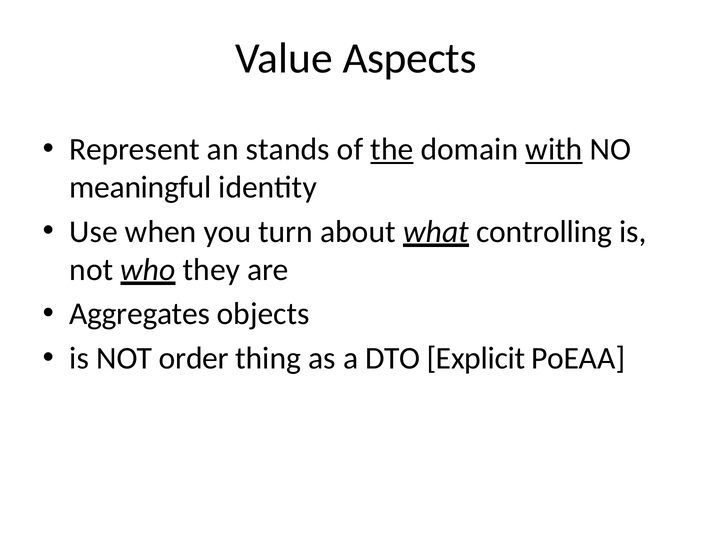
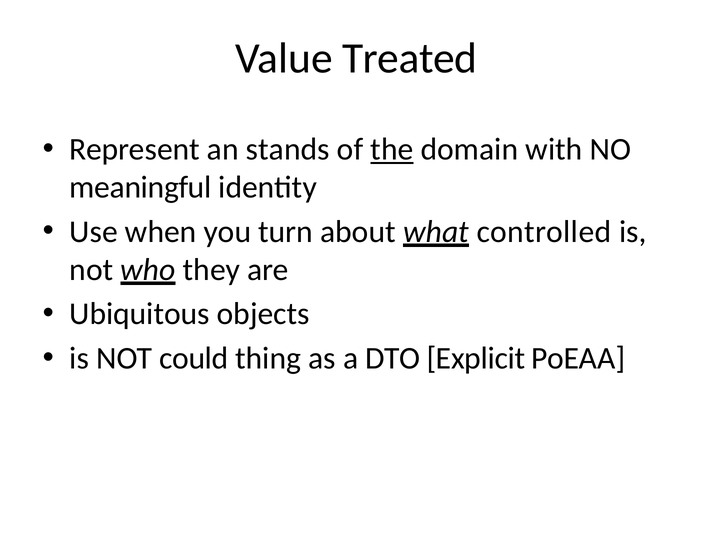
Aspects: Aspects -> Treated (410, 58)
with underline: present -> none (554, 149)
controlling: controlling -> controlled (544, 232)
Aggregates: Aggregates -> Ubiquitous (140, 314)
order: order -> could (194, 358)
